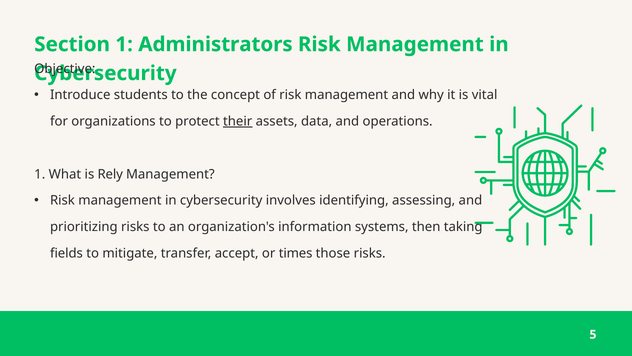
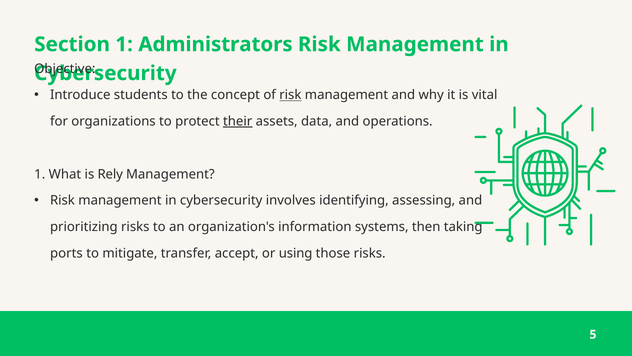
risk underline: none -> present (290, 95)
fields: fields -> ports (66, 253)
times: times -> using (296, 253)
